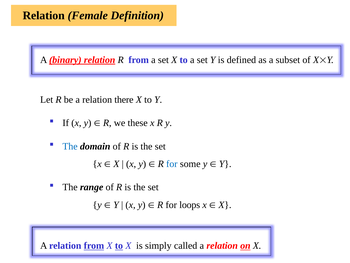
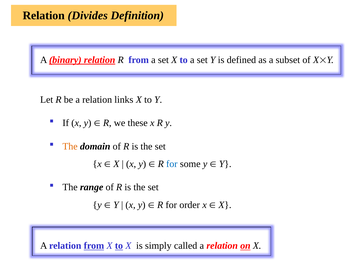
Female: Female -> Divides (88, 15)
there: there -> links (124, 99)
The colour: blue -> orange (70, 146)
loops: loops -> order (190, 204)
